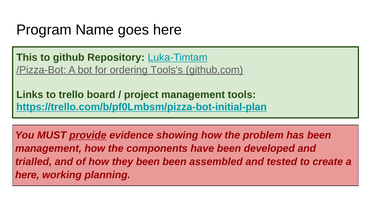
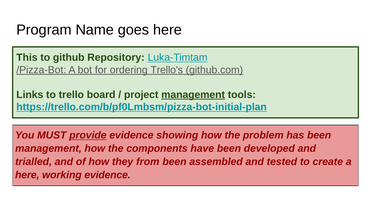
Tools's: Tools's -> Trello's (167, 70)
management underline: none -> present (193, 94)
they been: been -> from (148, 162)
working planning: planning -> evidence (108, 175)
